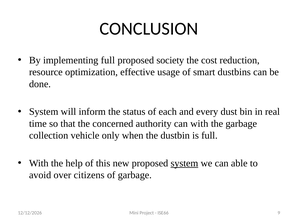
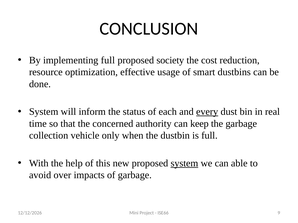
every underline: none -> present (207, 112)
can with: with -> keep (199, 124)
citizens: citizens -> impacts (89, 176)
